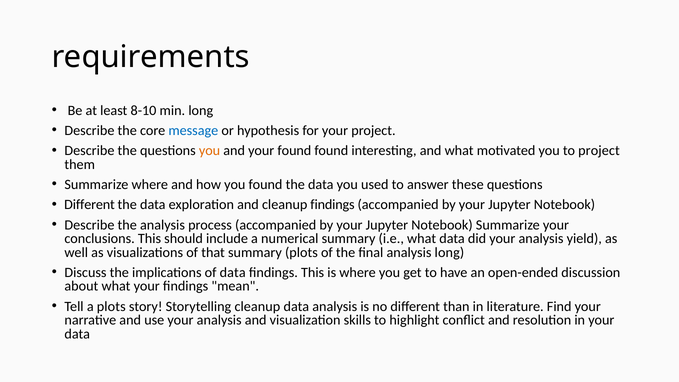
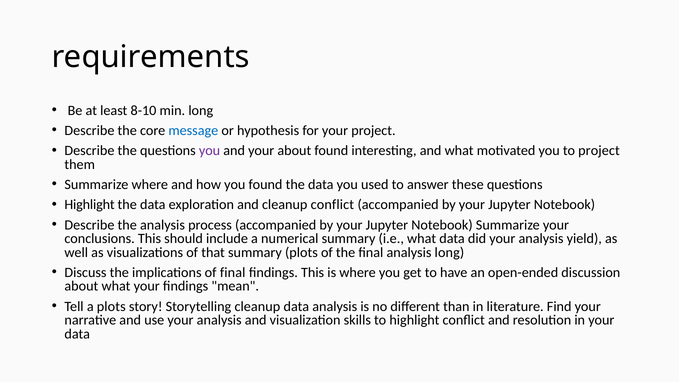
you colour: orange -> purple (210, 151)
your found: found -> about (294, 151)
Different: Different -> Highlight (90, 205)
cleanup findings: findings -> conflict (332, 205)
of data: data -> final (233, 272)
